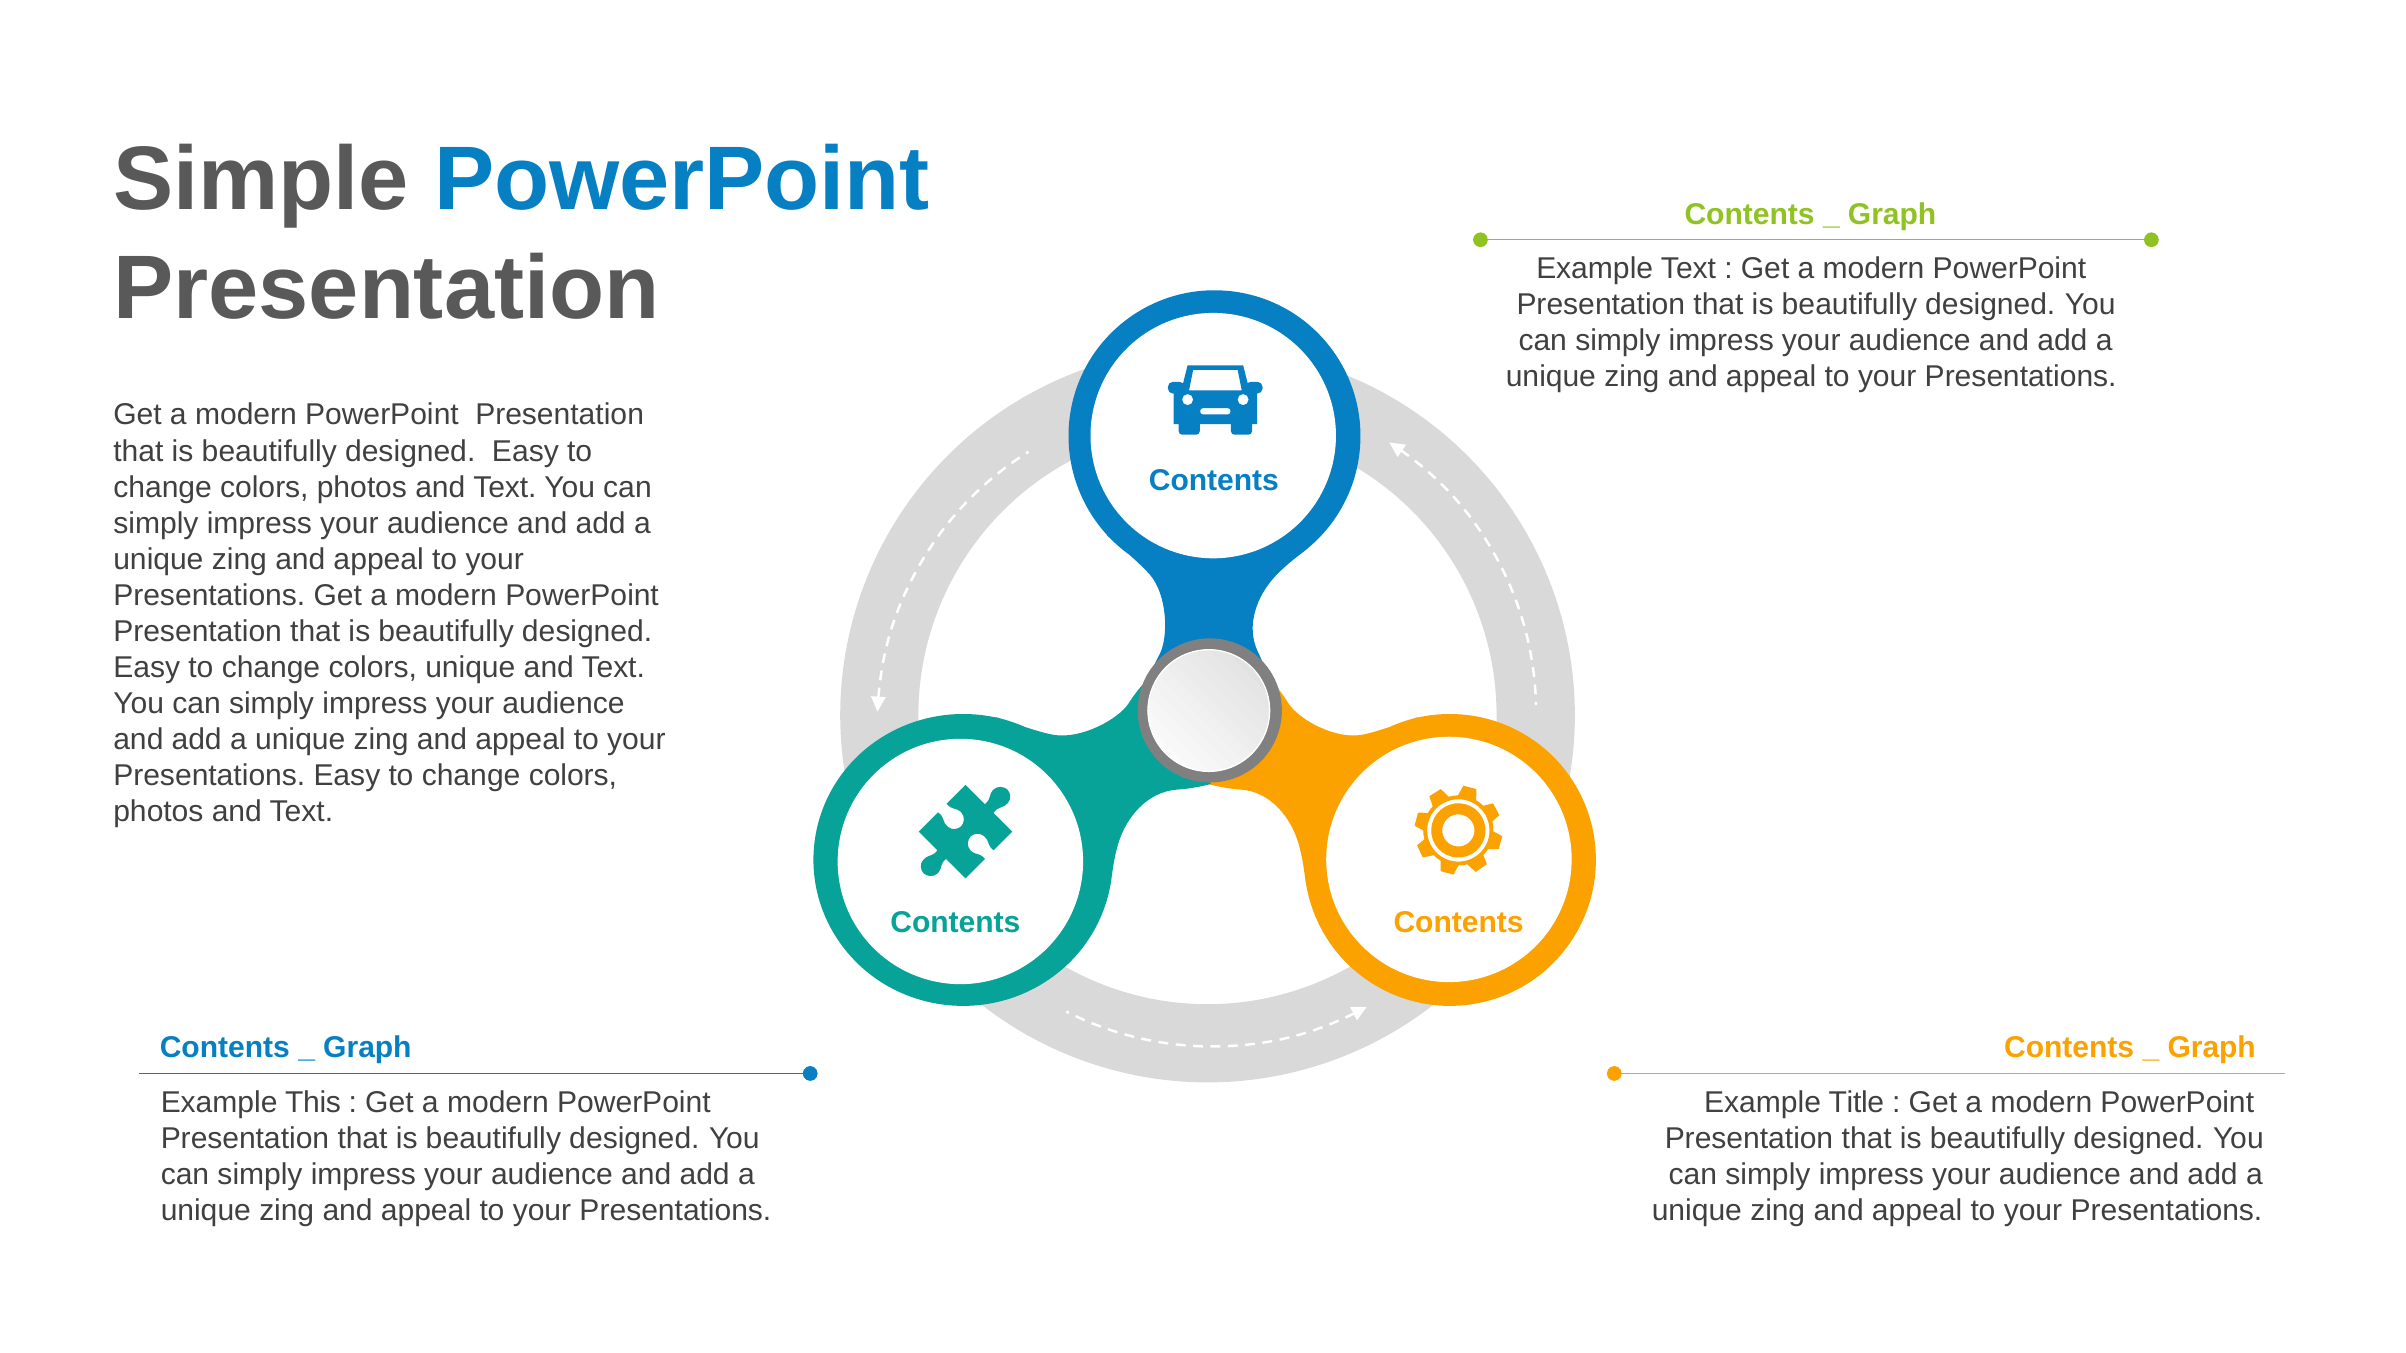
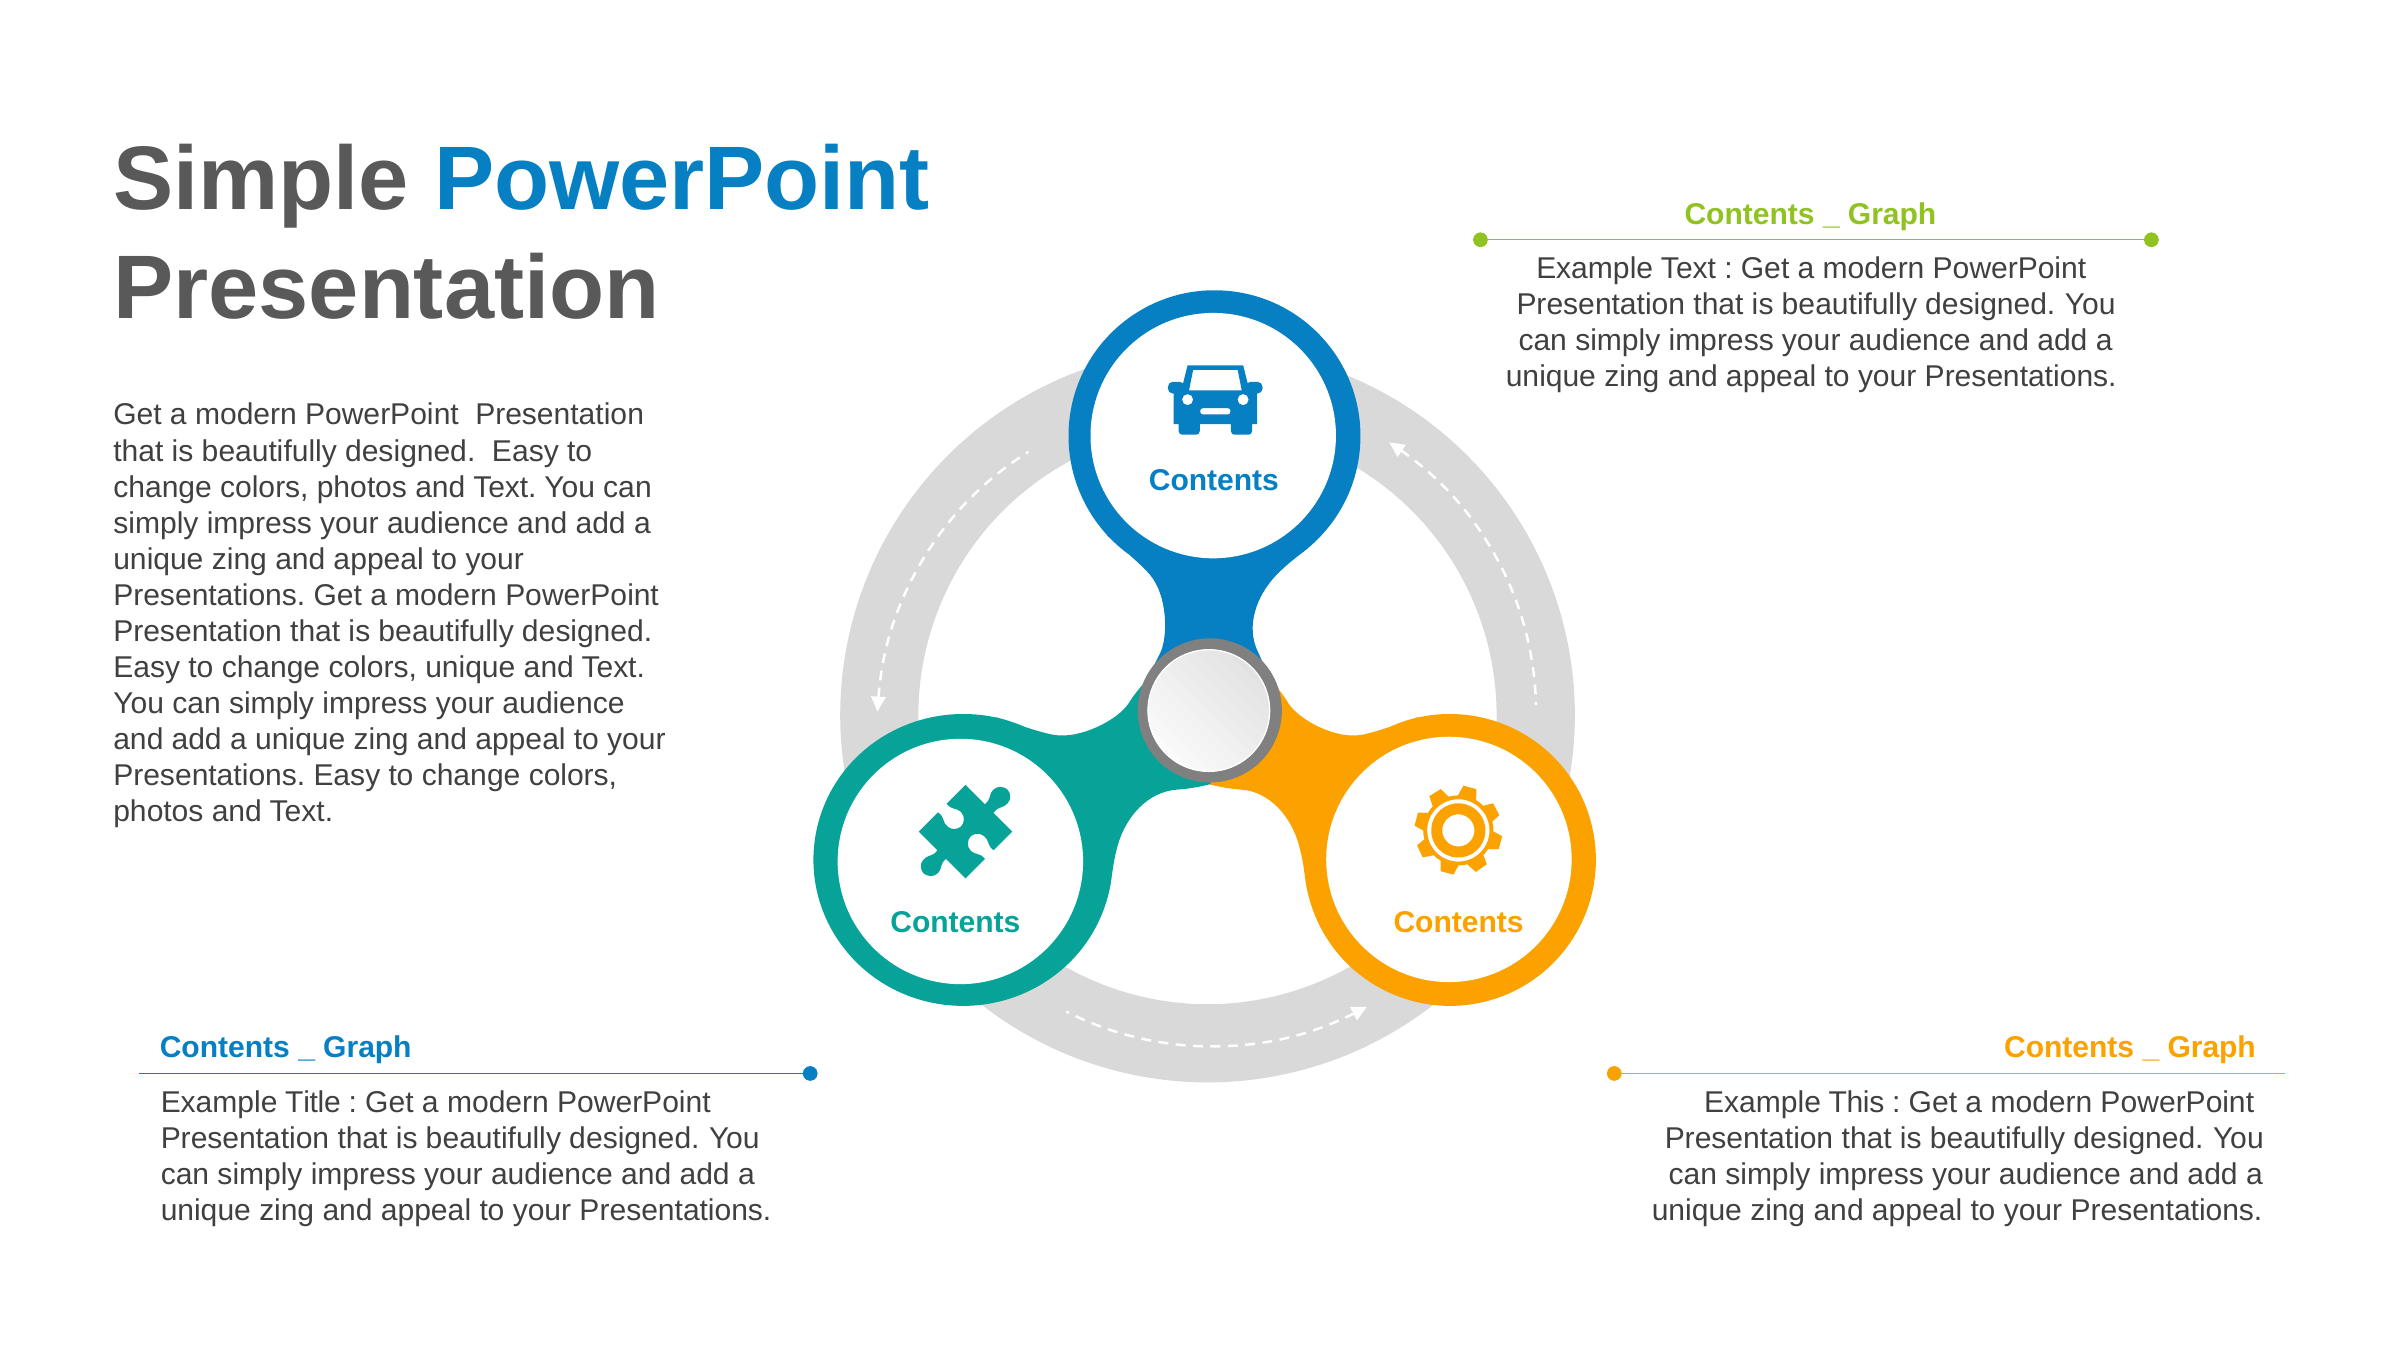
This: This -> Title (313, 1103)
Title: Title -> This (1856, 1103)
